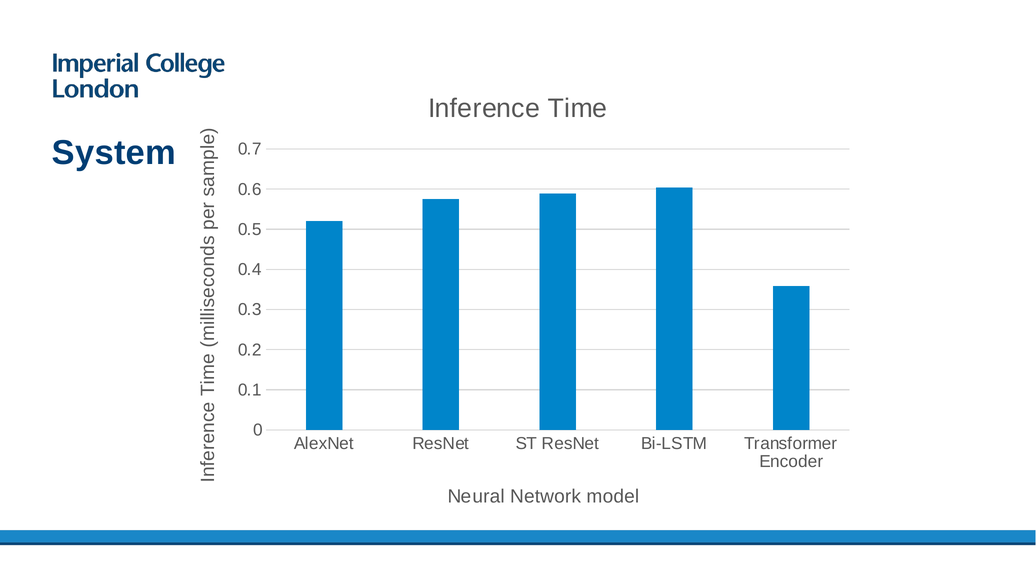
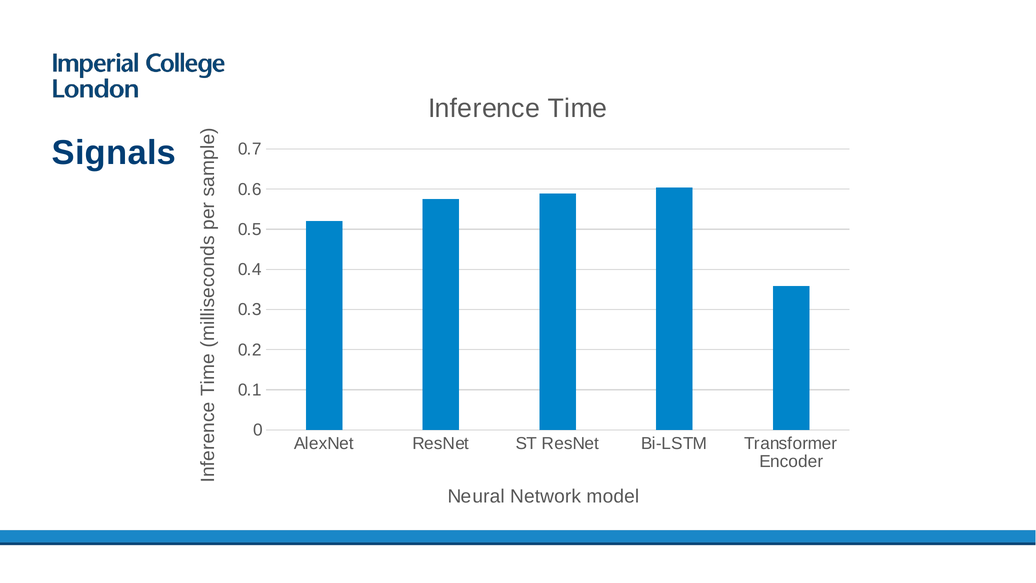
System: System -> Signals (114, 153)
